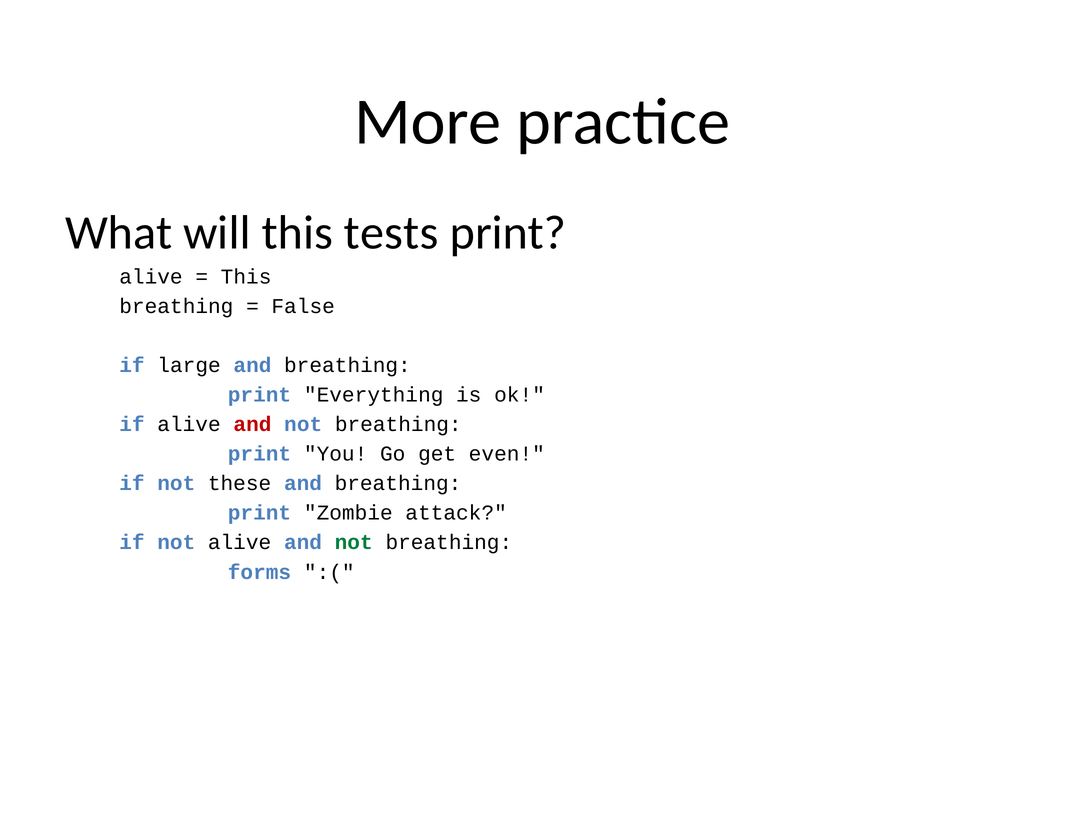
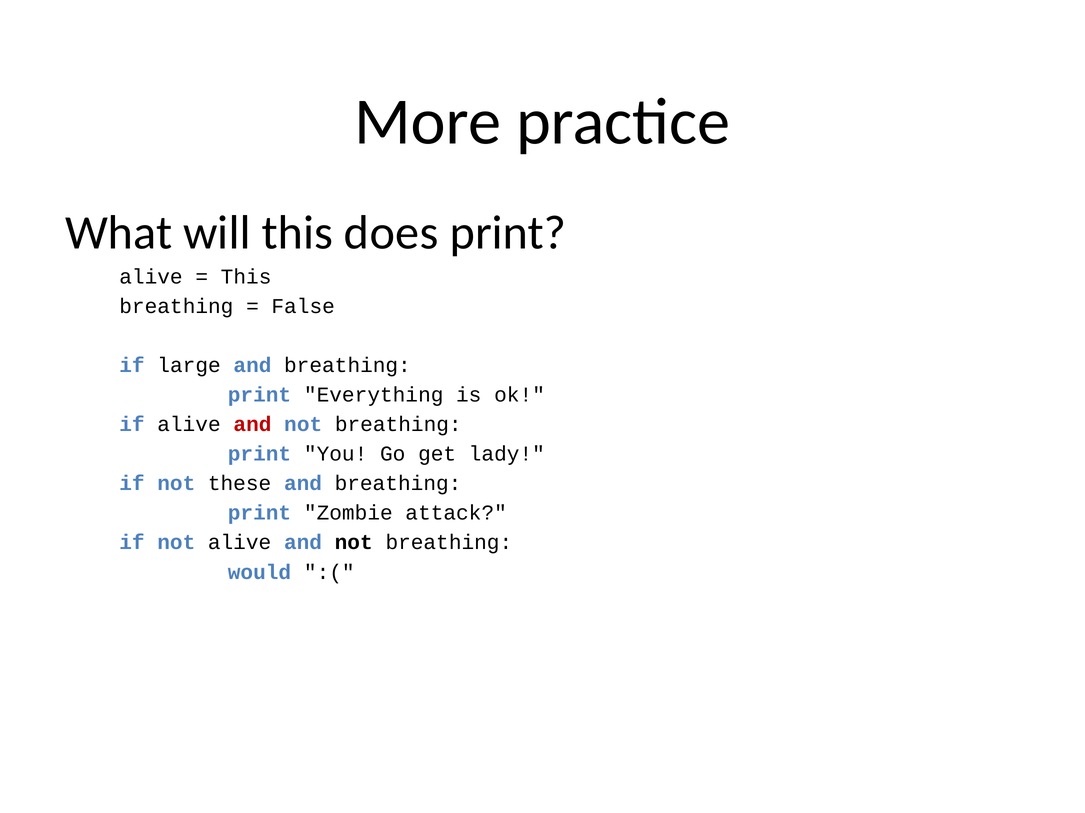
tests: tests -> does (391, 233)
even: even -> lady (507, 454)
not colour: green -> black (354, 543)
forms: forms -> would (259, 573)
